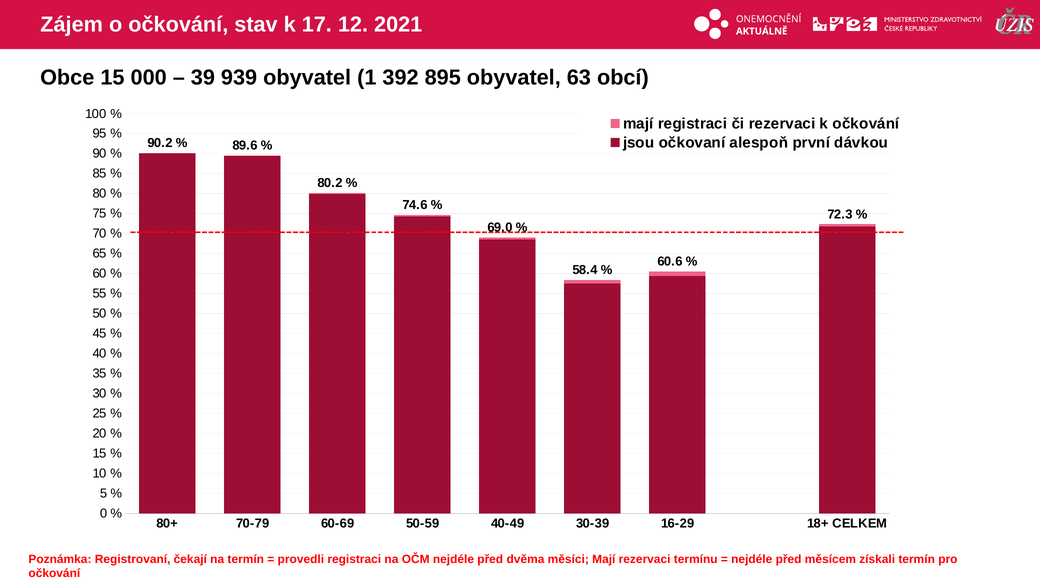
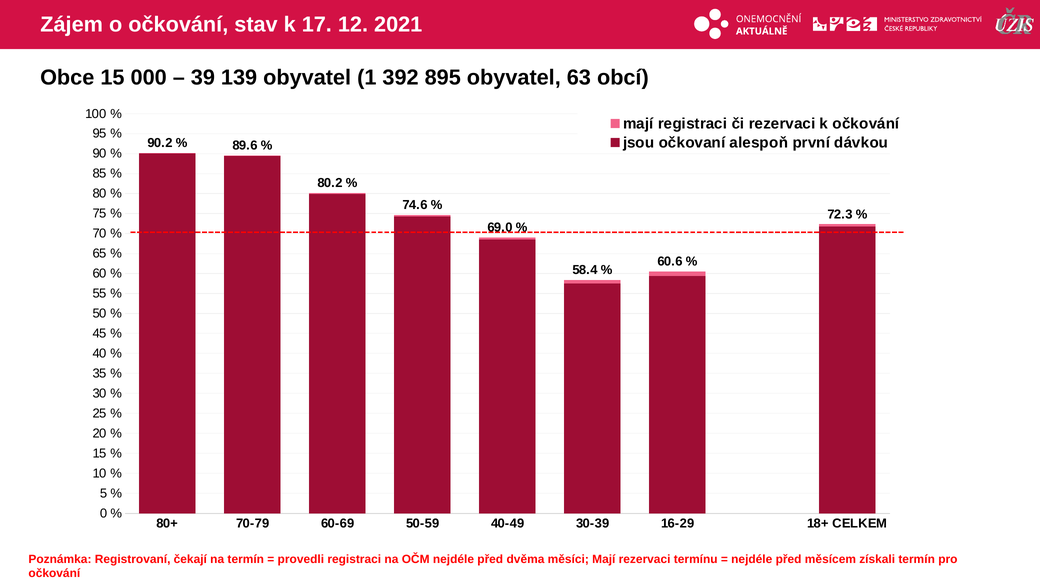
939: 939 -> 139 (239, 78)
